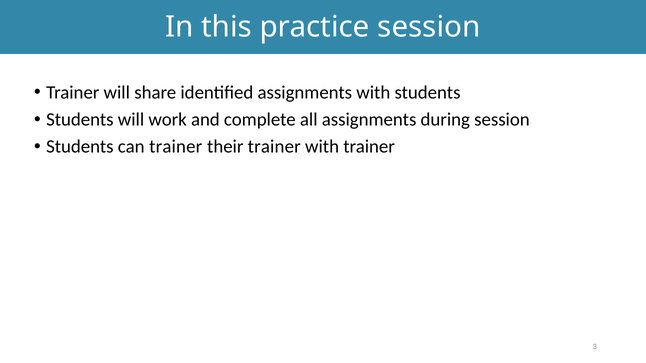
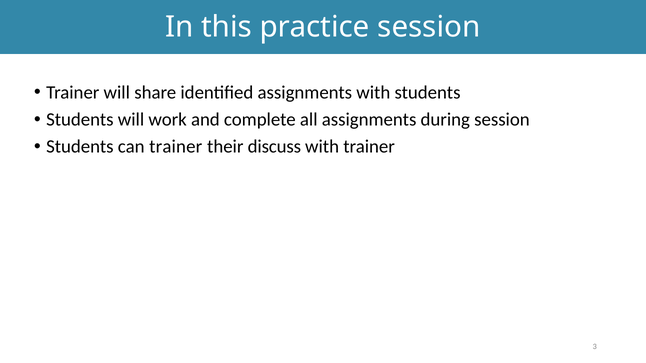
their trainer: trainer -> discuss (274, 147)
